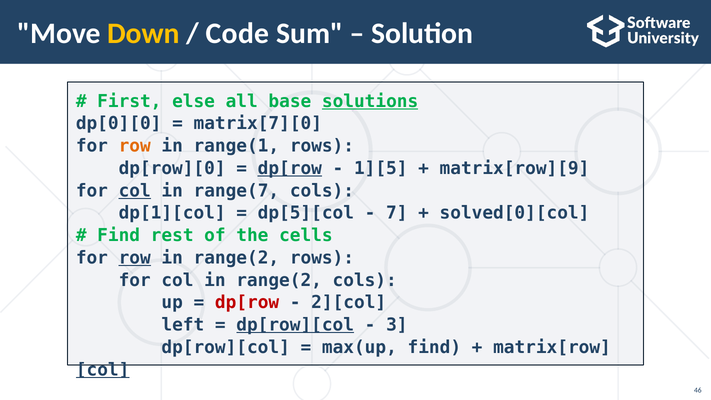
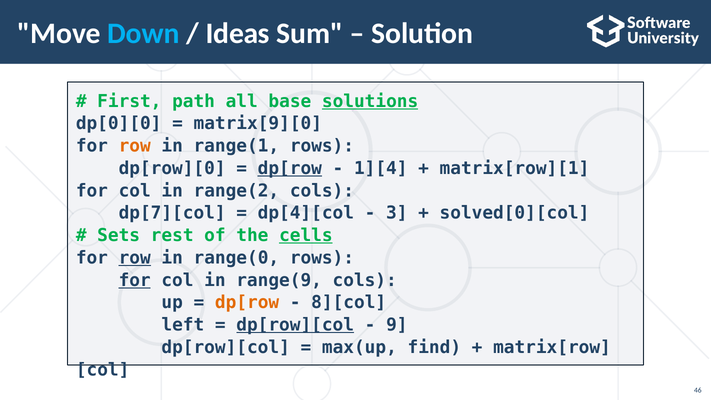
Down colour: yellow -> light blue (144, 34)
Code: Code -> Ideas (238, 34)
else: else -> path (194, 101)
matrix[7][0: matrix[7][0 -> matrix[9][0 (258, 124)
1][5: 1][5 -> 1][4 (381, 168)
matrix[row][9: matrix[row][9 -> matrix[row][1 (515, 168)
col underline: present -> none (135, 191)
range(7: range(7 -> range(2 (236, 191)
dp[1][col: dp[1][col -> dp[7][col (172, 213)
dp[5][col: dp[5][col -> dp[4][col (306, 213)
7: 7 -> 3 (397, 213)
Find: Find -> Sets (119, 235)
cells underline: none -> present (306, 235)
range(2: range(2 -> range(0 (236, 258)
for underline: none -> present (135, 280)
col in range(2: range(2 -> range(9 (279, 280)
dp[row colour: red -> orange (247, 303)
2][col: 2][col -> 8][col (349, 303)
3: 3 -> 9 (397, 325)
col underline: present -> none (103, 370)
